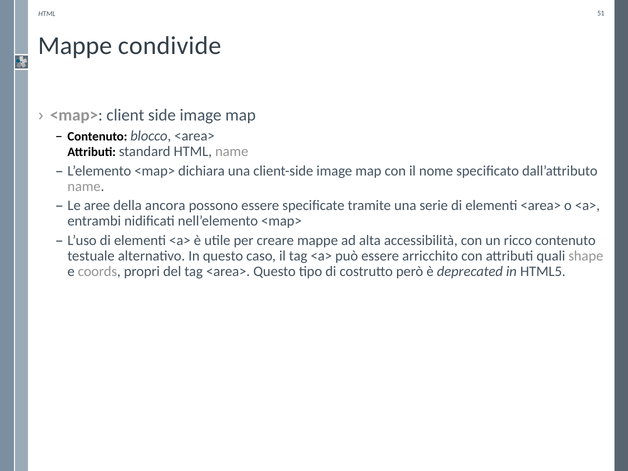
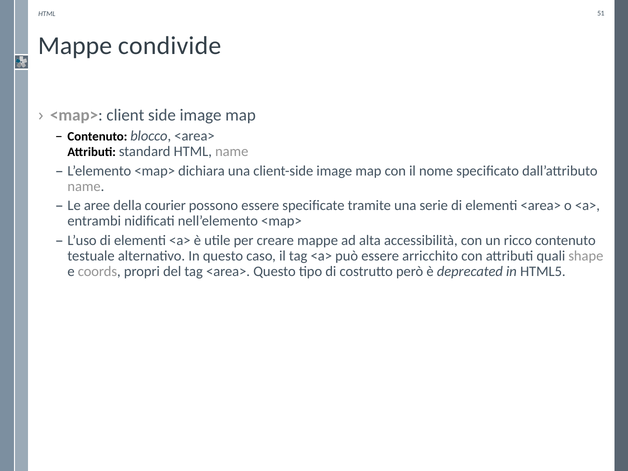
ancora: ancora -> courier (165, 206)
